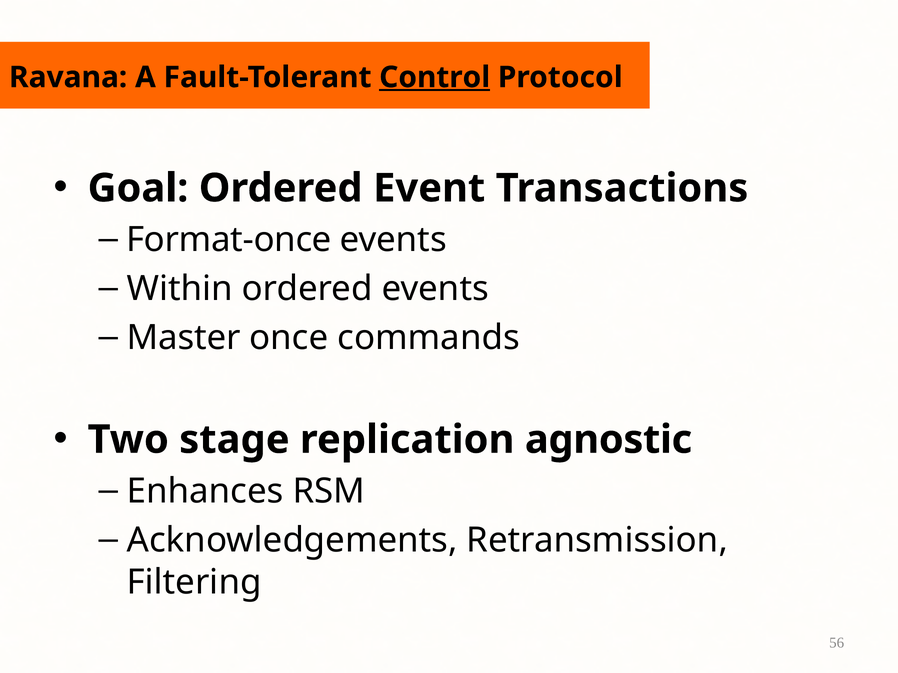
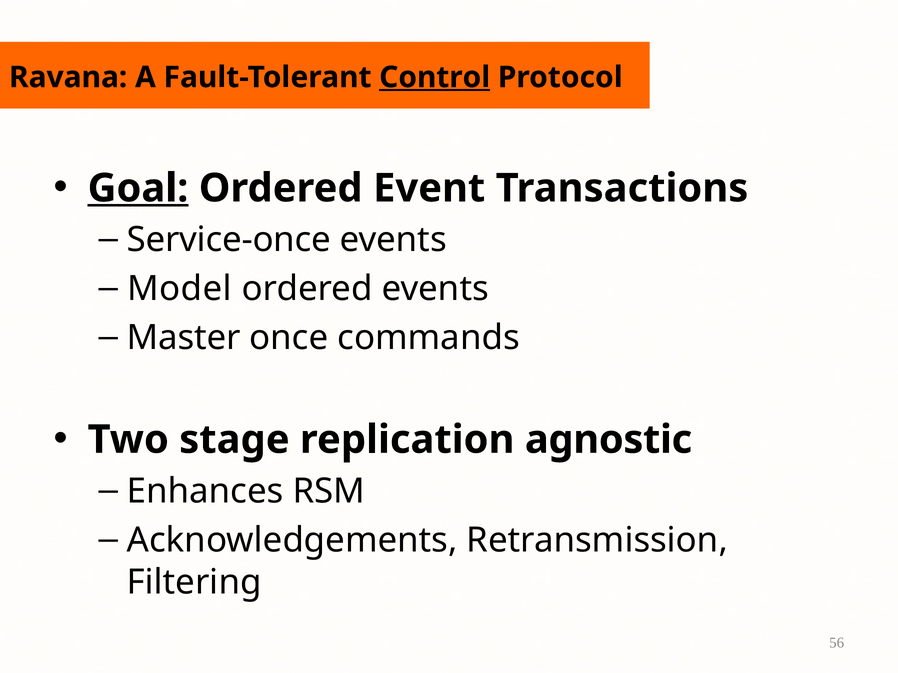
Goal underline: none -> present (138, 188)
Format-once: Format-once -> Service-once (229, 240)
Within: Within -> Model (180, 289)
